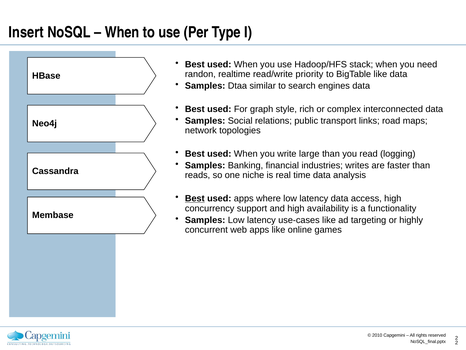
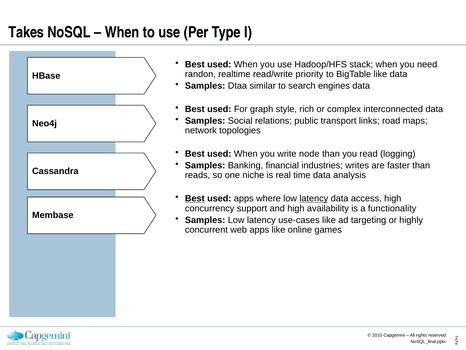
Insert: Insert -> Takes (26, 32)
large: large -> node (309, 154)
latency underline: none -> present (314, 198)
